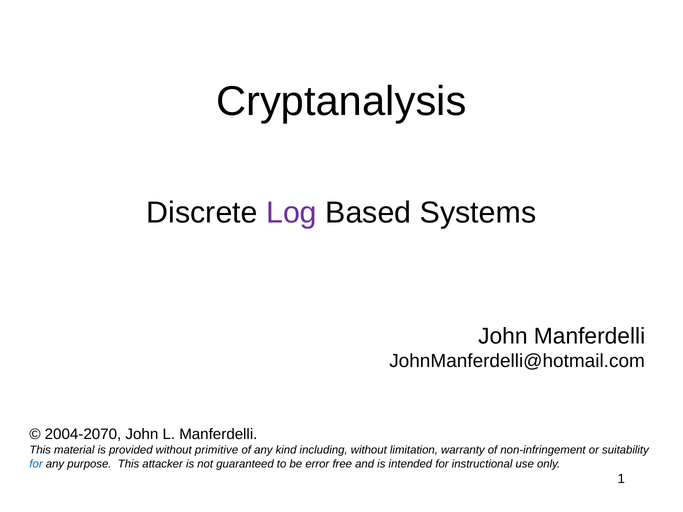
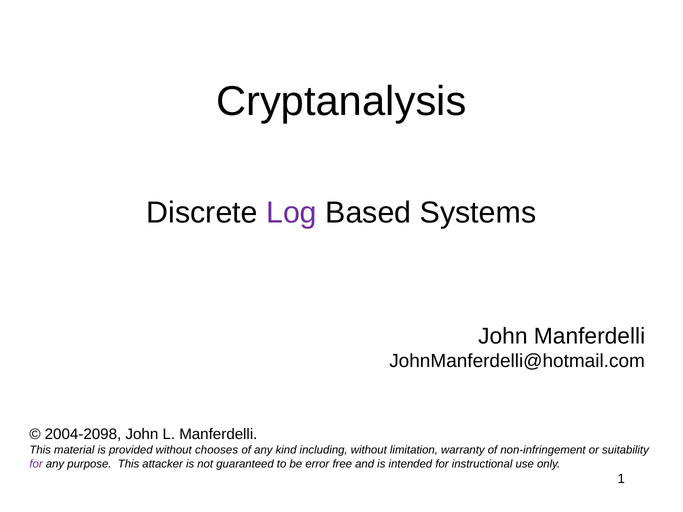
2004-2070: 2004-2070 -> 2004-2098 (83, 435)
primitive: primitive -> chooses (217, 450)
for colour: blue -> purple (36, 464)
